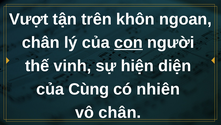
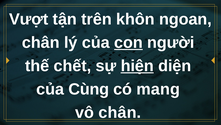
vinh: vinh -> chết (72, 65)
hiện underline: none -> present (137, 65)
nhiên: nhiên -> mang (158, 89)
